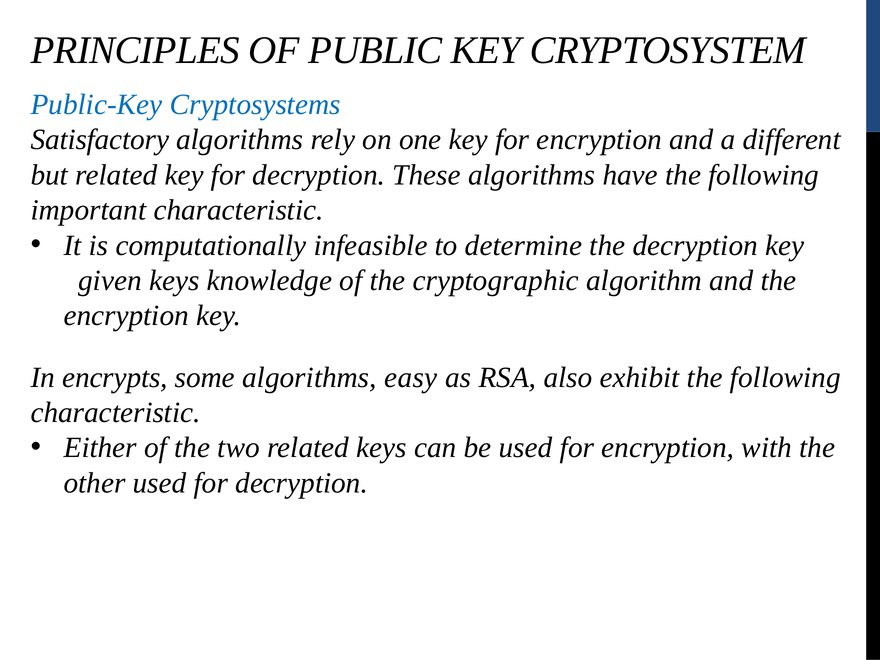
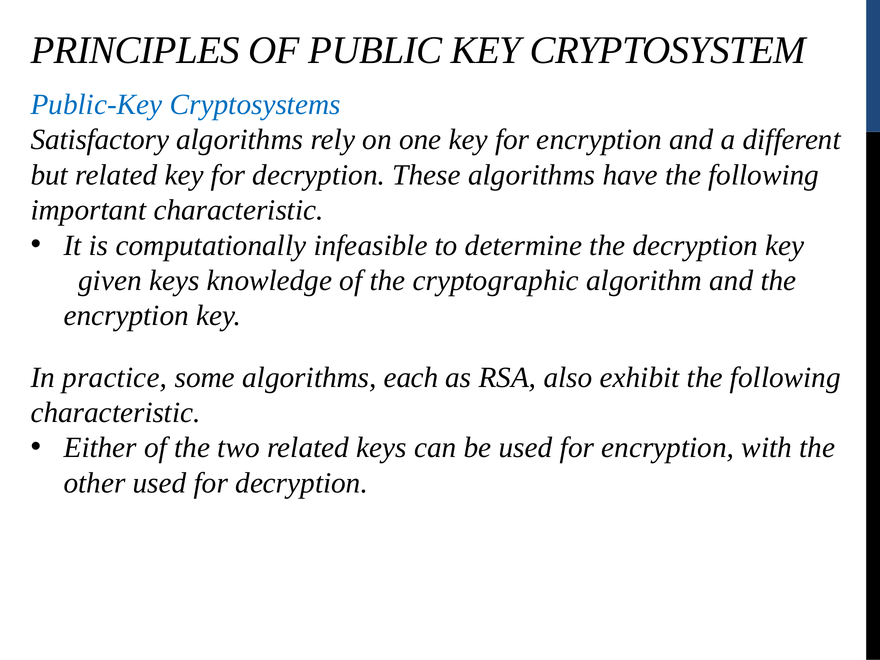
encrypts: encrypts -> practice (115, 377)
easy: easy -> each (411, 377)
